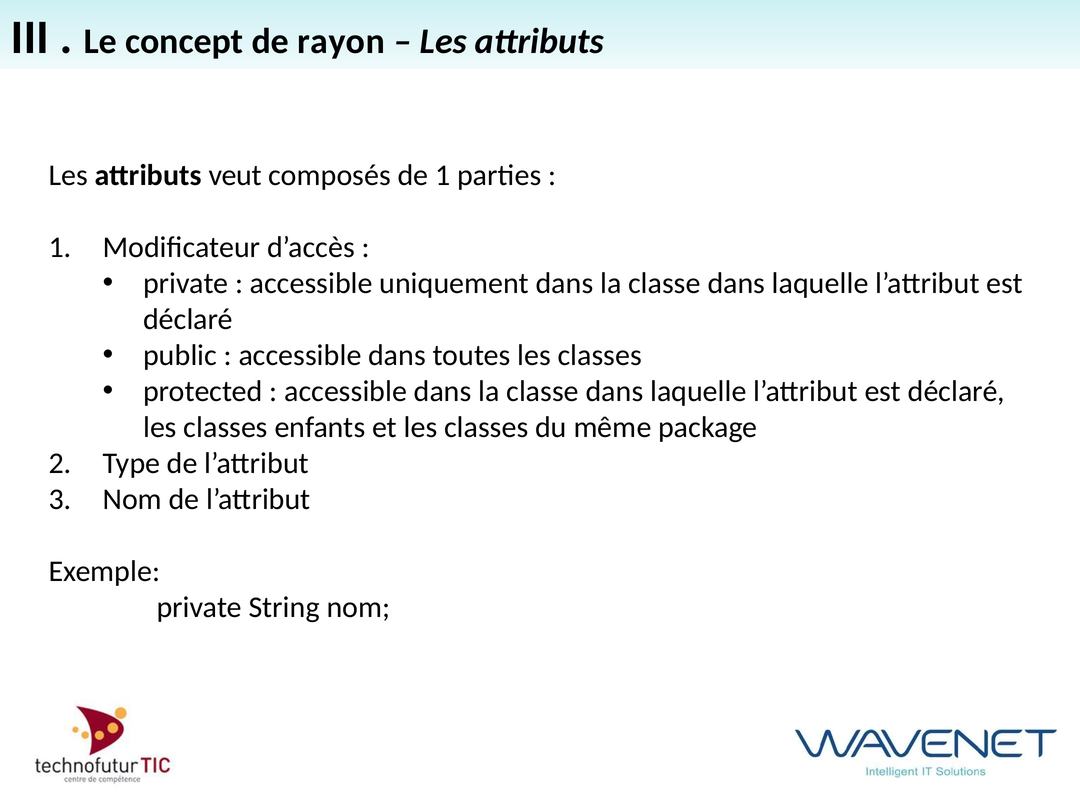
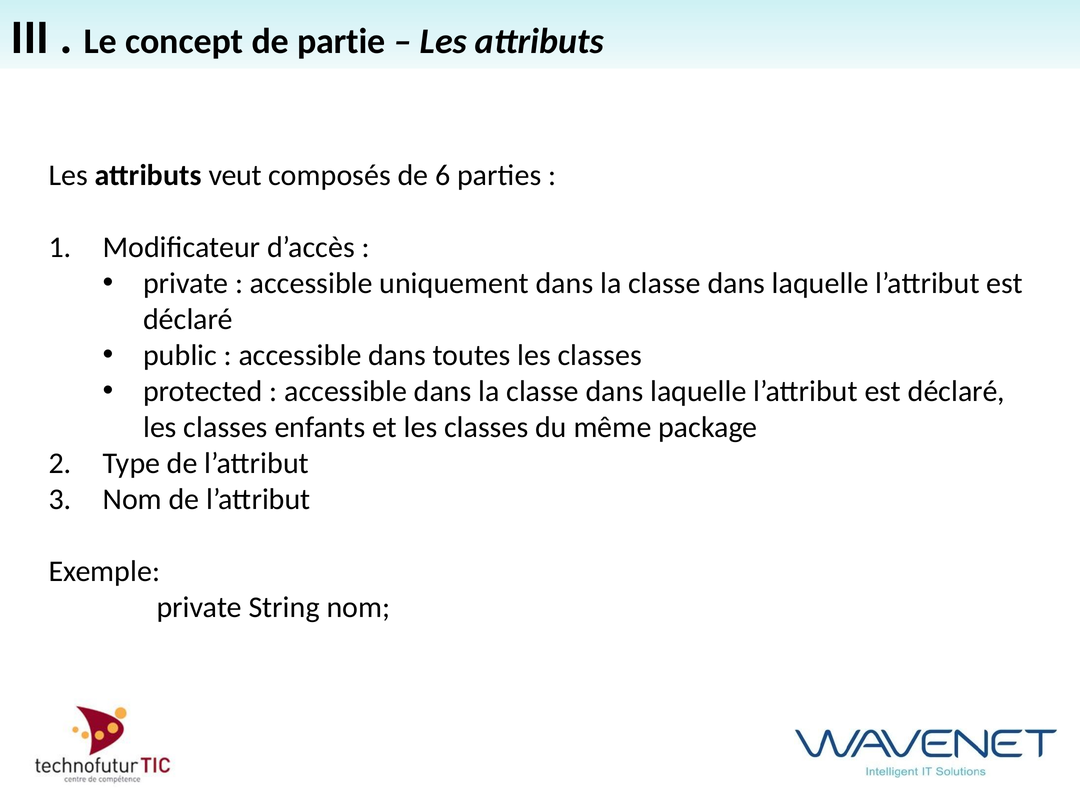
rayon: rayon -> partie (341, 42)
de 1: 1 -> 6 (443, 175)
